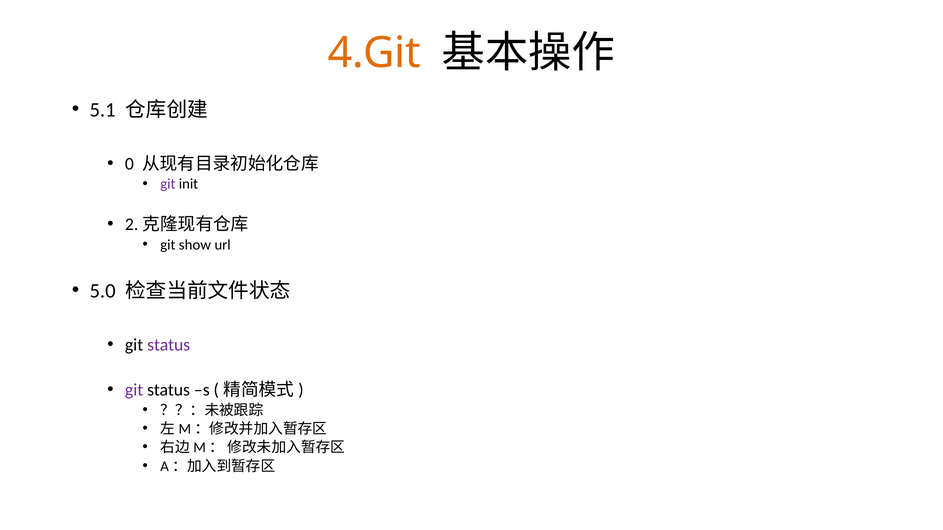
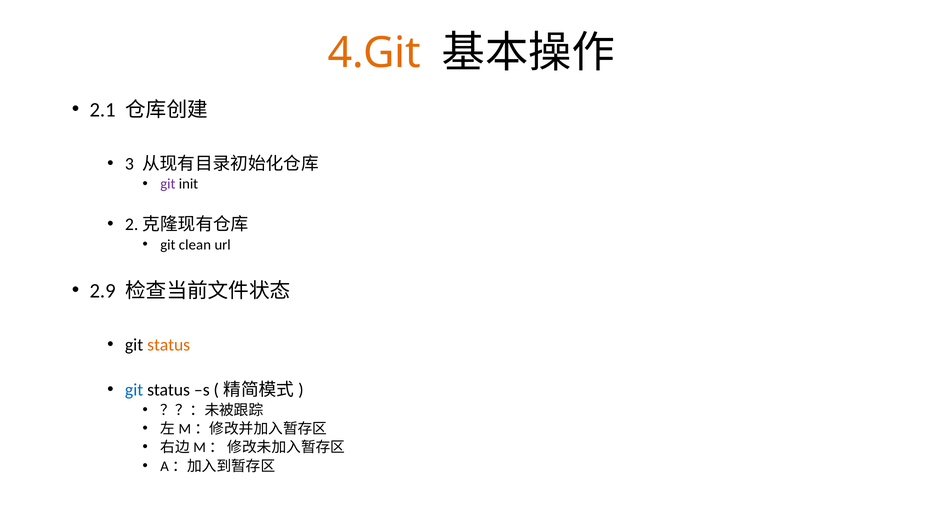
5.1: 5.1 -> 2.1 (103, 110)
0: 0 -> 3 (129, 164)
show: show -> clean (195, 245)
5.0: 5.0 -> 2.9 (103, 291)
status colour: purple -> orange (169, 345)
git colour: purple -> blue (134, 390)
